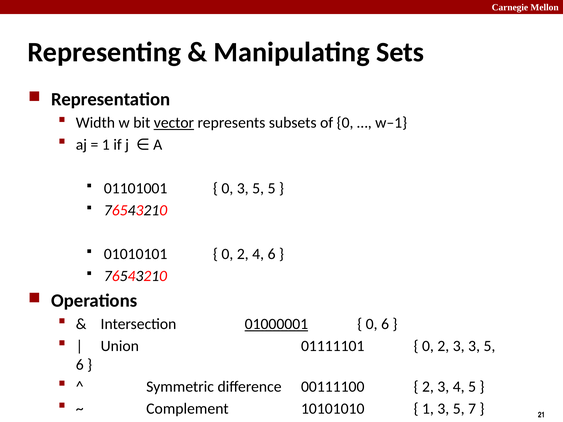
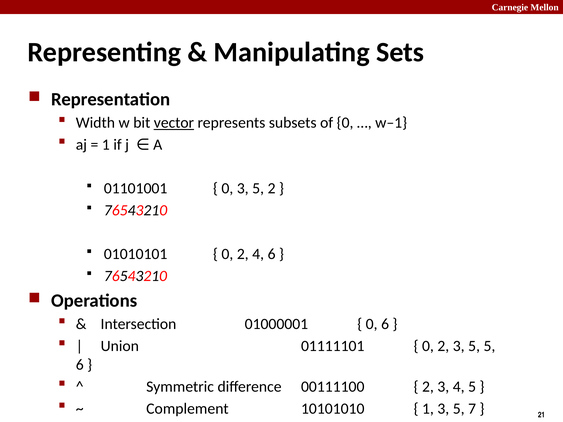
5 5: 5 -> 2 (272, 189)
01000001 underline: present -> none (276, 324)
2 3 3: 3 -> 5 (474, 346)
